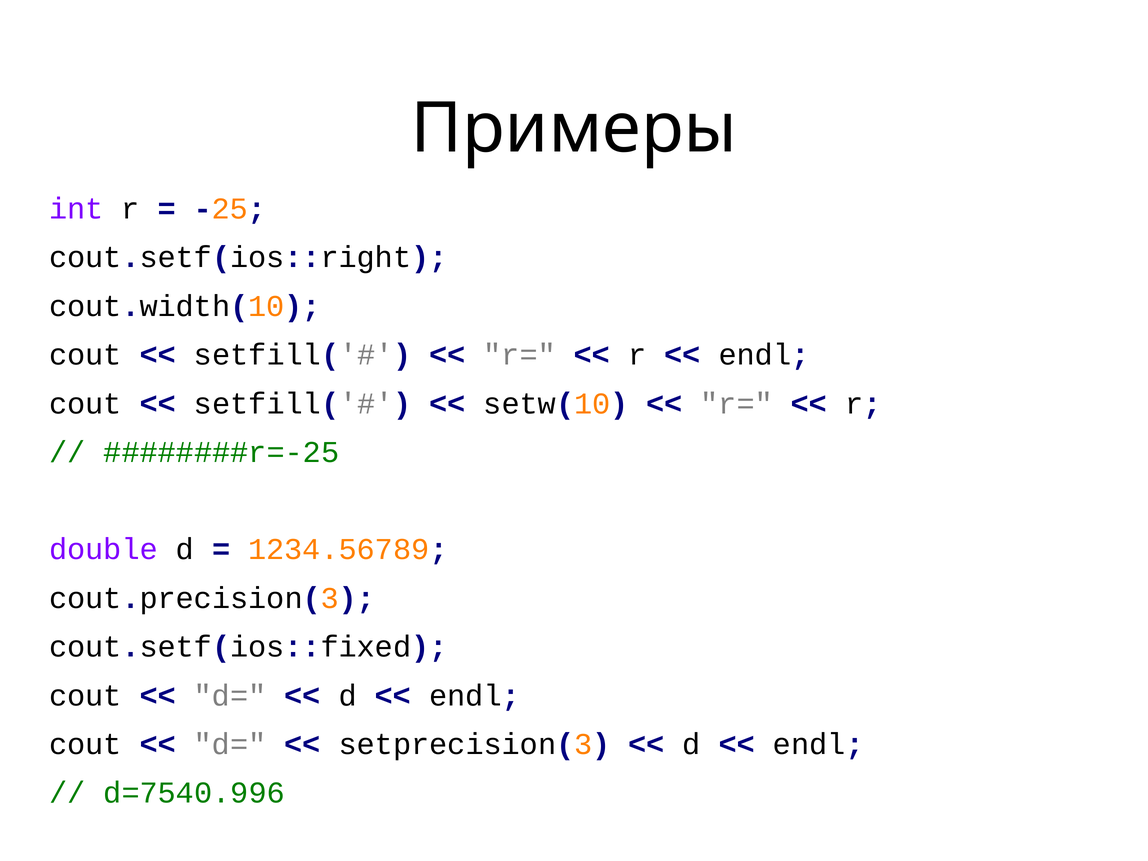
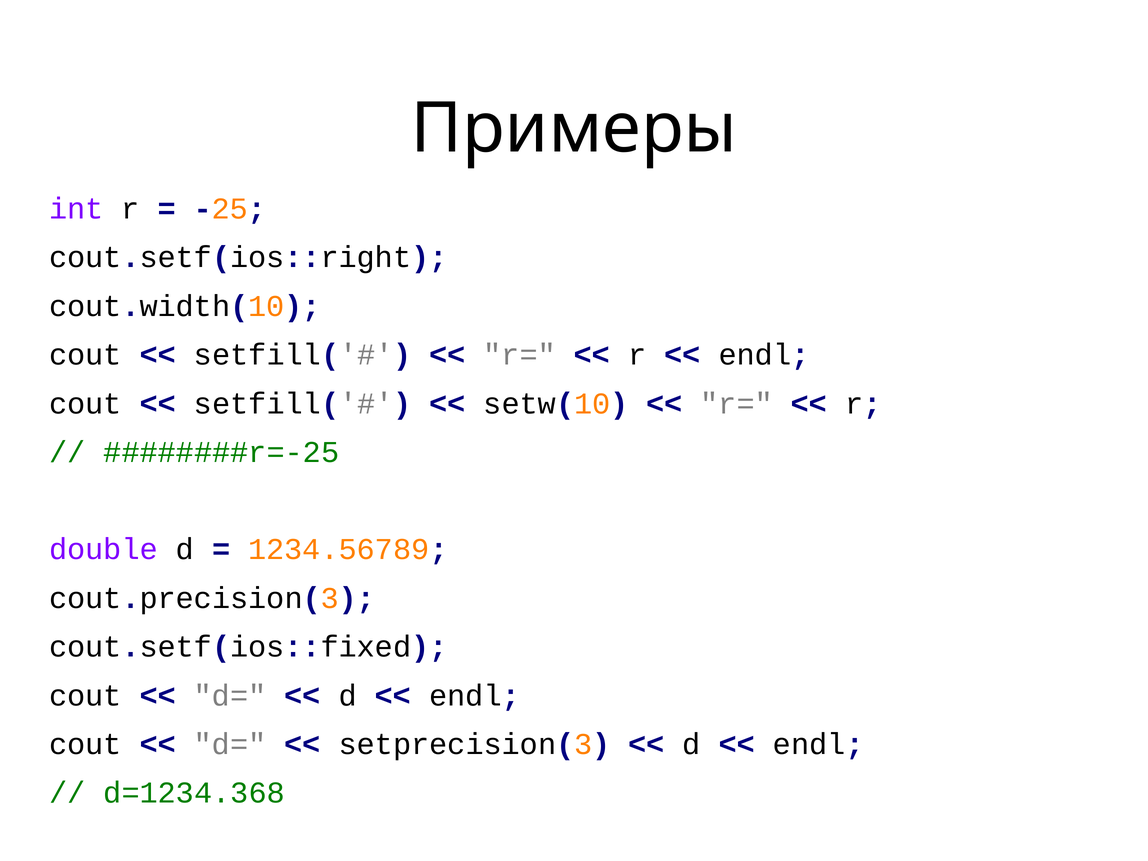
d=7540.996: d=7540.996 -> d=1234.368 (194, 793)
